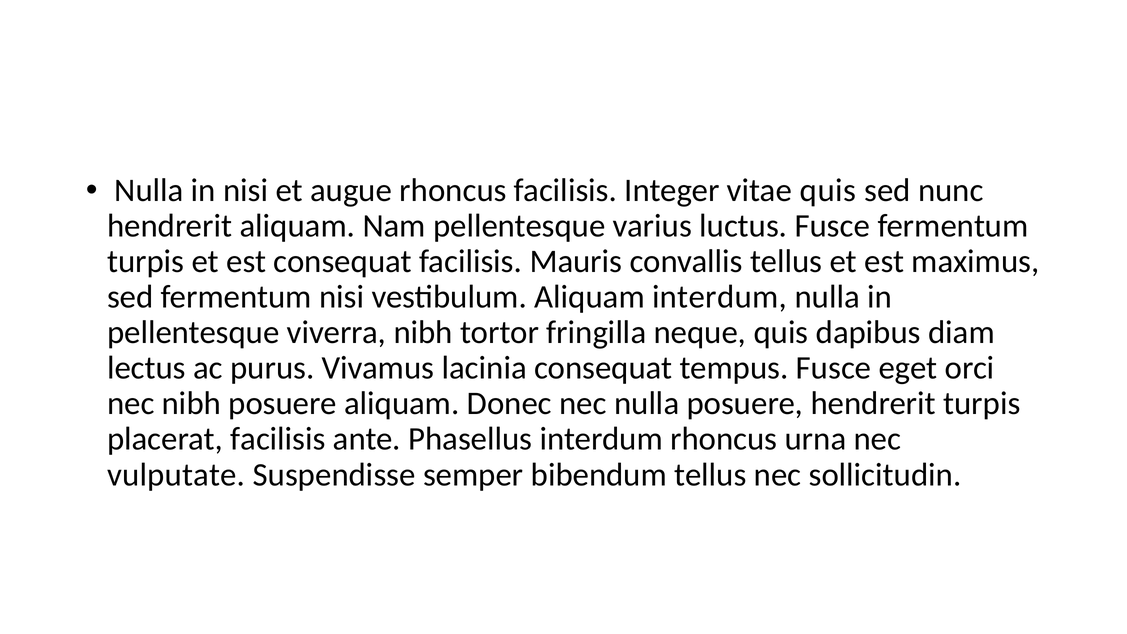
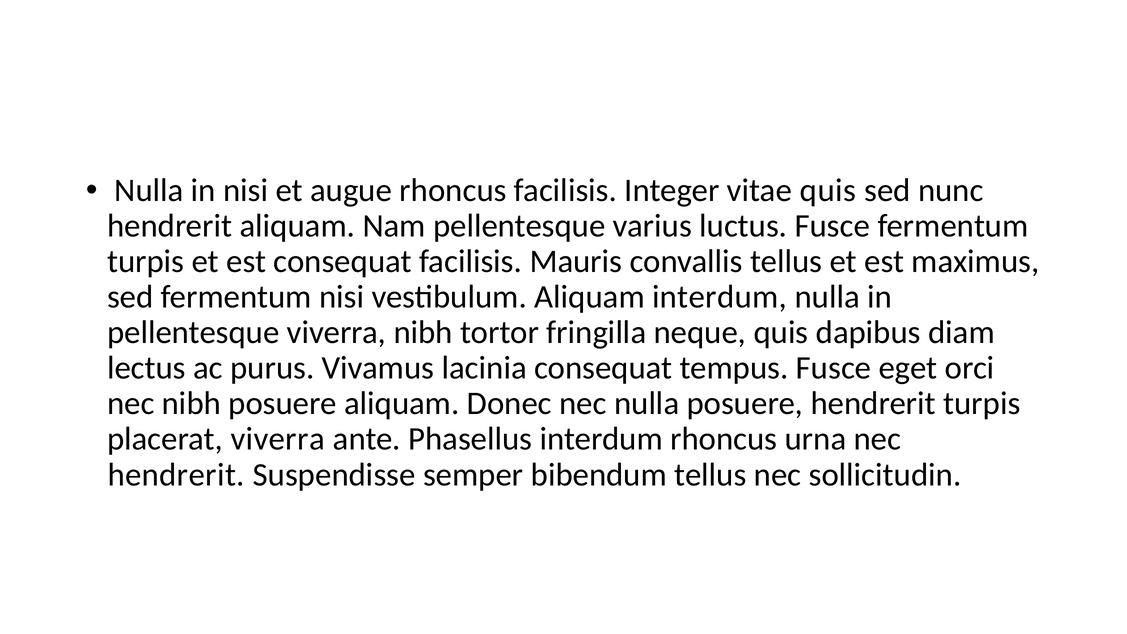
placerat facilisis: facilisis -> viverra (278, 439)
vulputate: vulputate -> hendrerit (176, 475)
